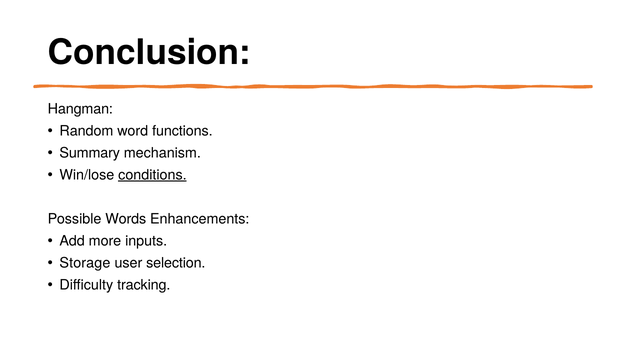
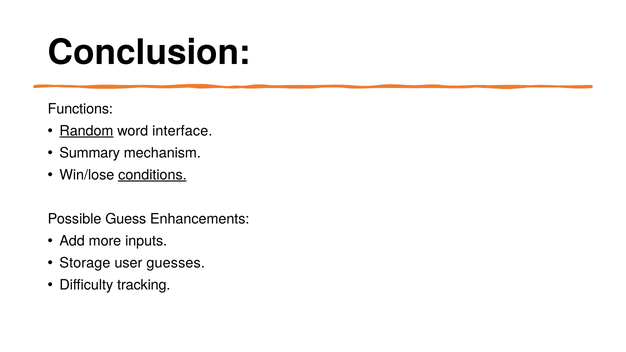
Hangman: Hangman -> Functions (80, 109)
Random underline: none -> present (86, 131)
functions: functions -> interface (182, 131)
Words: Words -> Guess (126, 219)
selection: selection -> guesses (176, 263)
